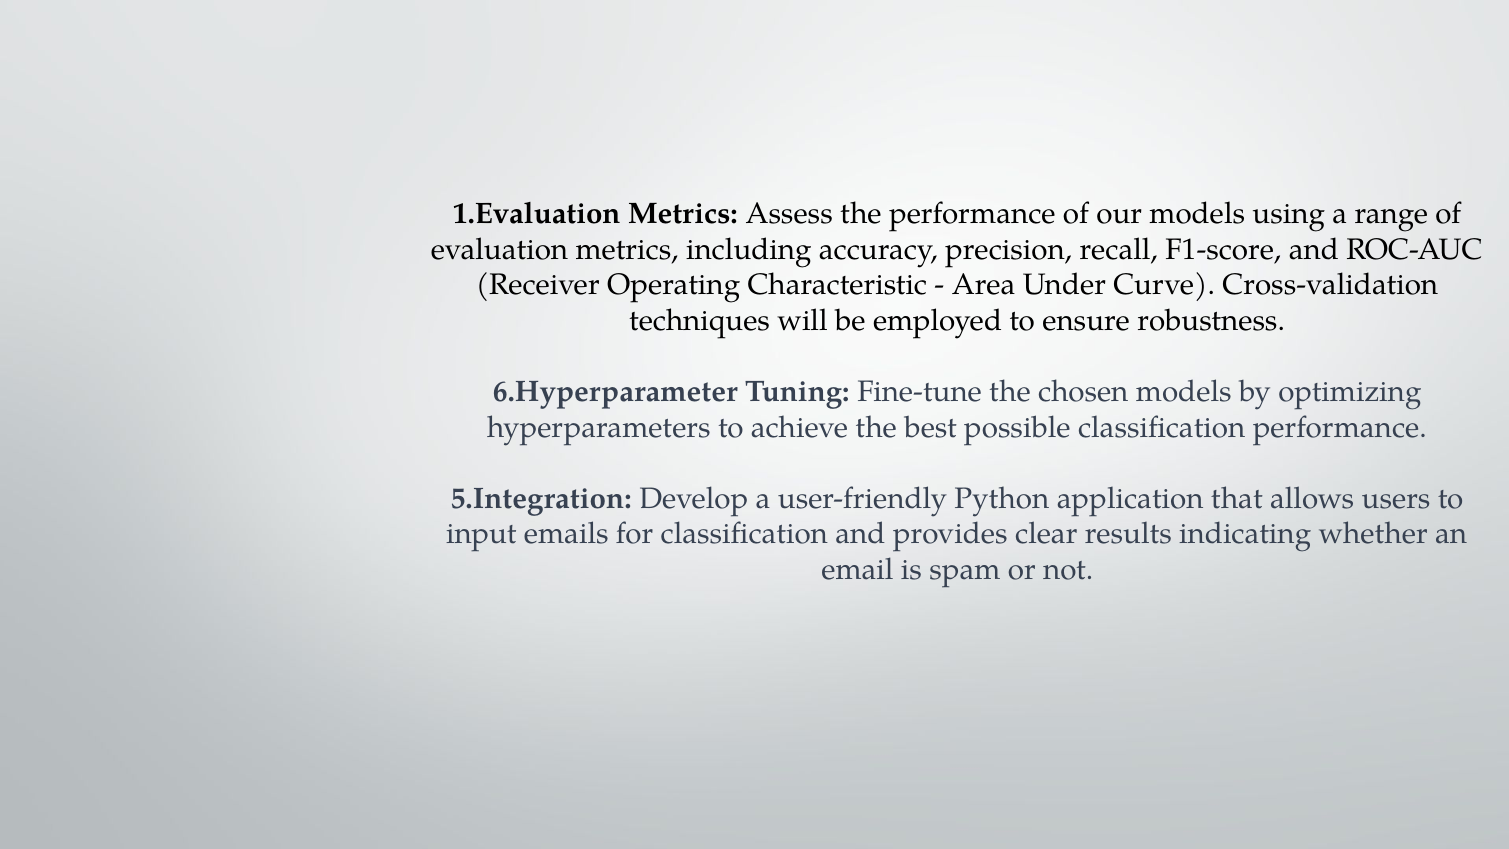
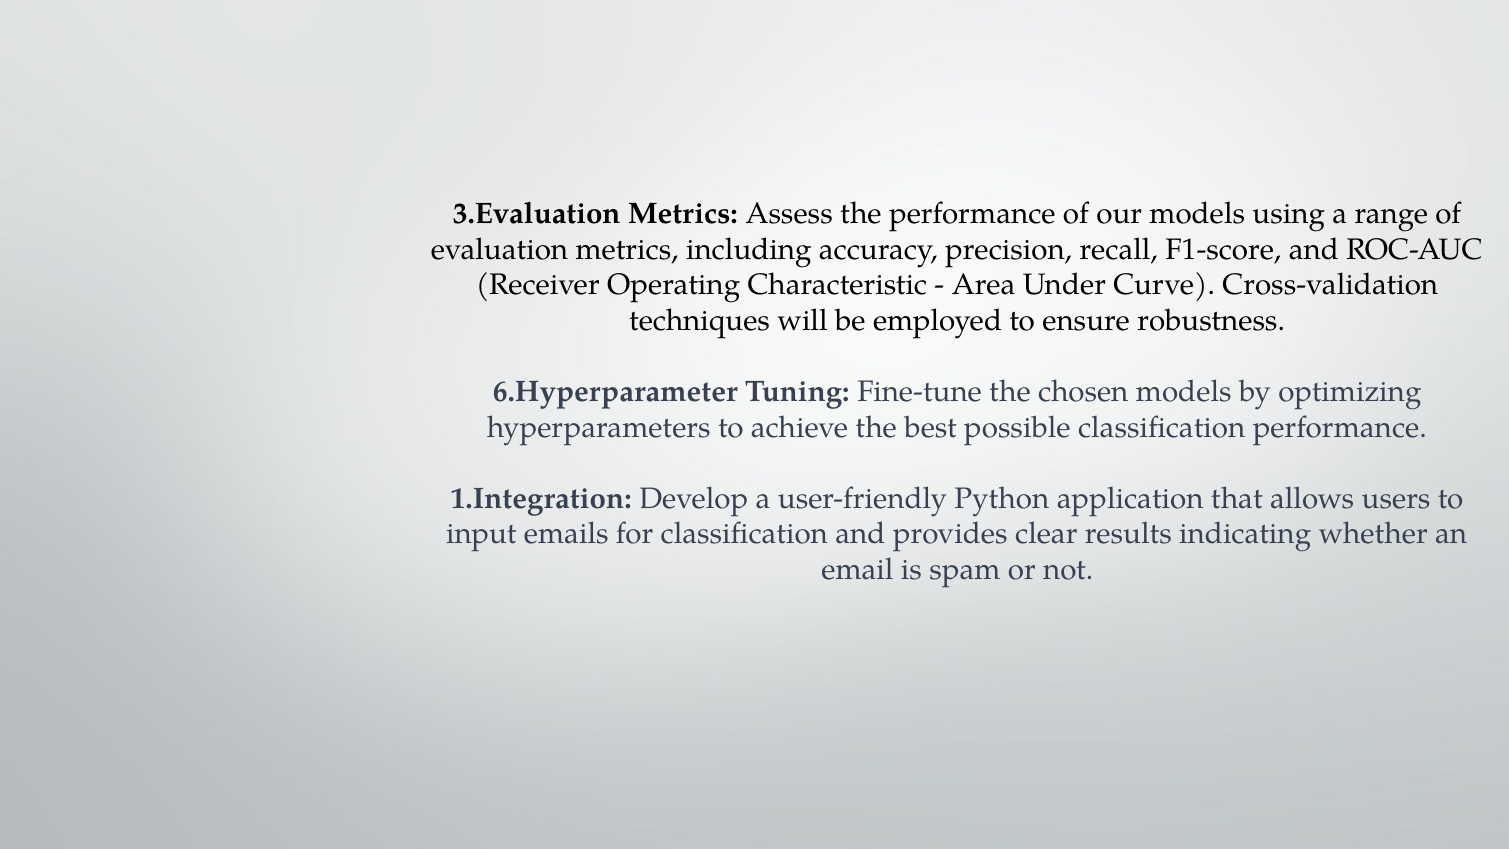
1.Evaluation: 1.Evaluation -> 3.Evaluation (537, 214)
5.Integration: 5.Integration -> 1.Integration (541, 498)
